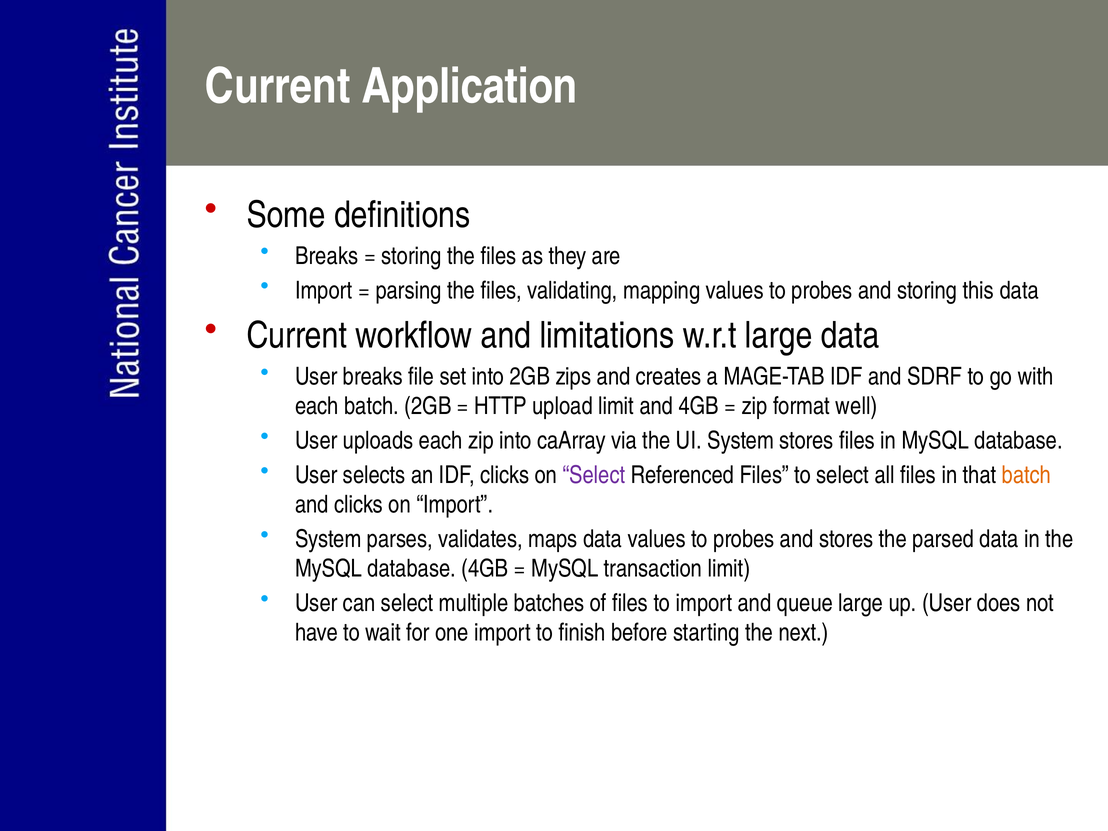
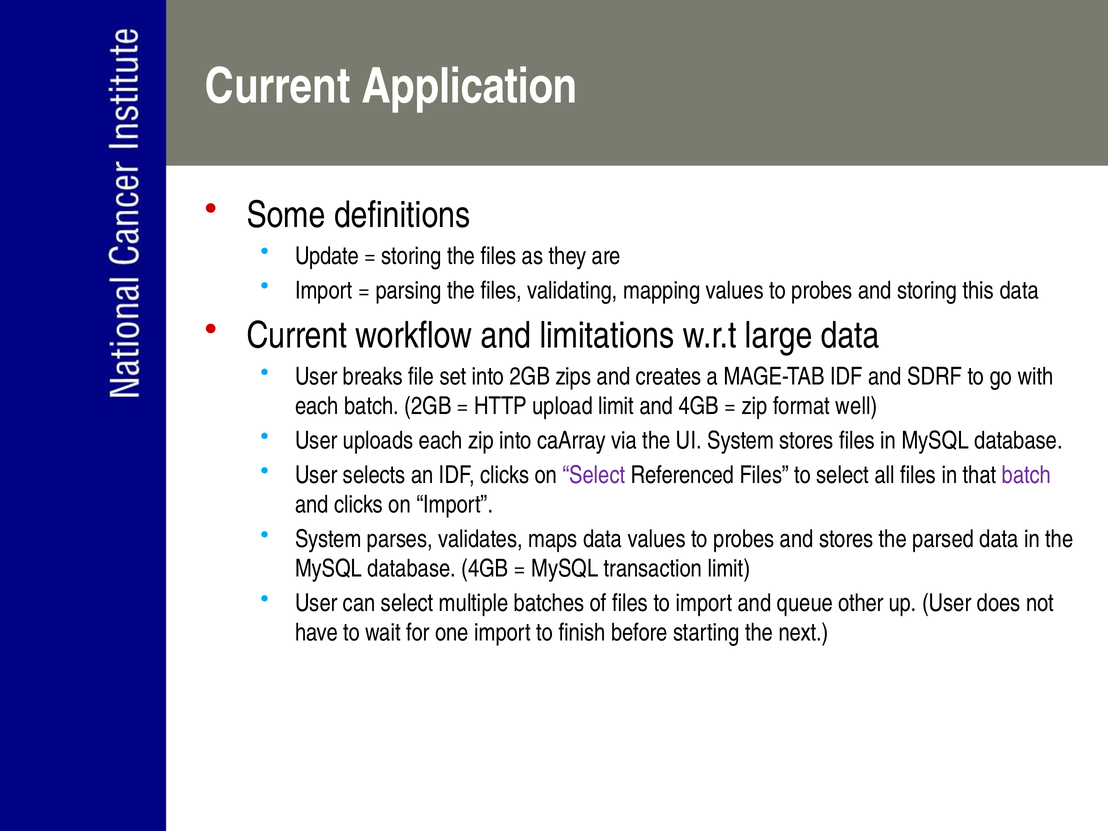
Breaks: Breaks -> Update (327, 256)
batch colour: orange -> purple (1027, 475)
queue large: large -> other (861, 603)
